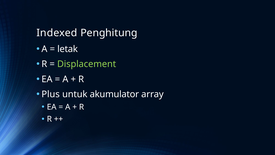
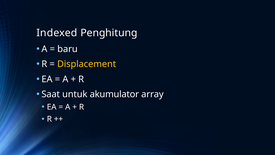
letak: letak -> baru (68, 49)
Displacement colour: light green -> yellow (87, 64)
Plus: Plus -> Saat (51, 94)
